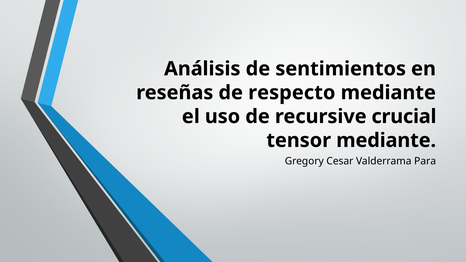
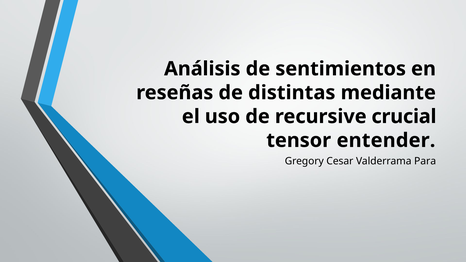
respecto: respecto -> distintas (292, 93)
tensor mediante: mediante -> entender (386, 140)
